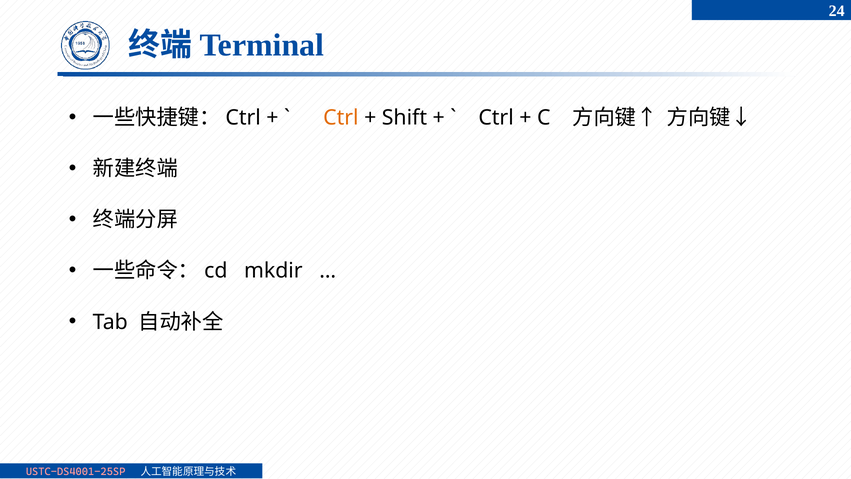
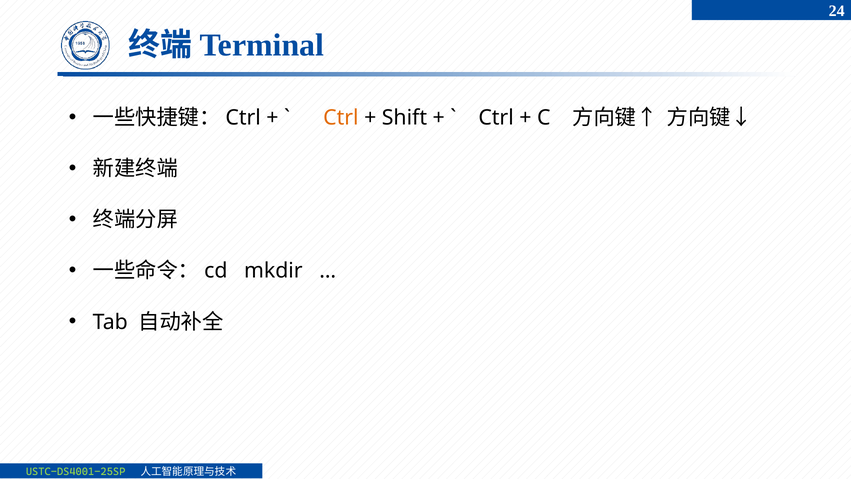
USTC-DS4001-25SP colour: pink -> light green (76, 471)
